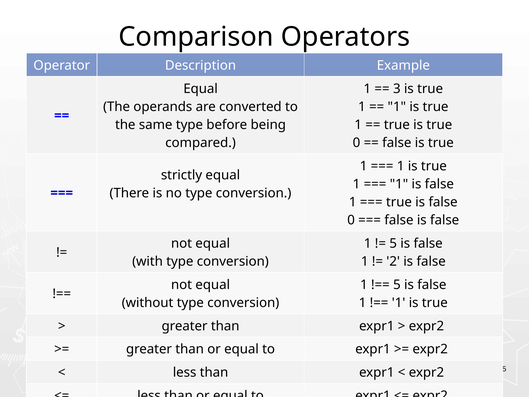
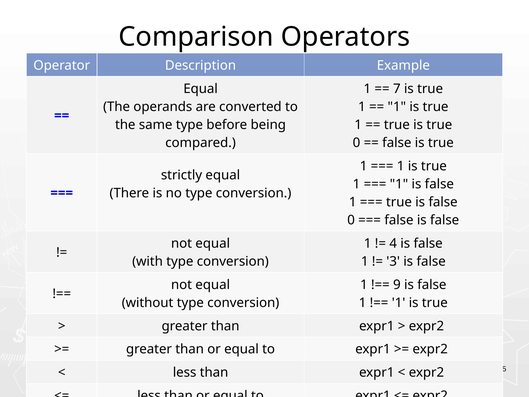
3: 3 -> 7 (397, 89)
5: 5 -> 4 (393, 243)
2: 2 -> 3 (393, 261)
5: 5 -> 9 (397, 284)
